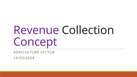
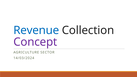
Revenue colour: purple -> blue (36, 30)
